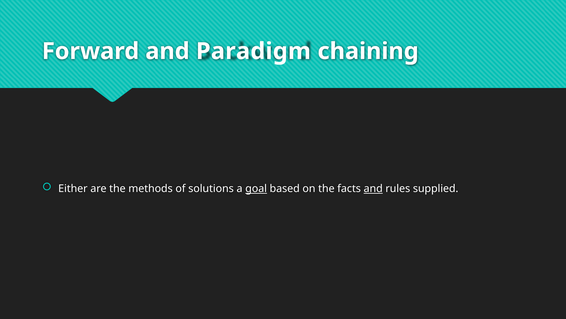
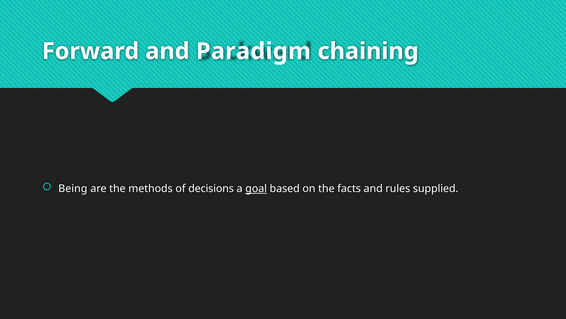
Either: Either -> Being (73, 188)
solutions: solutions -> decisions (211, 188)
and underline: present -> none (373, 188)
